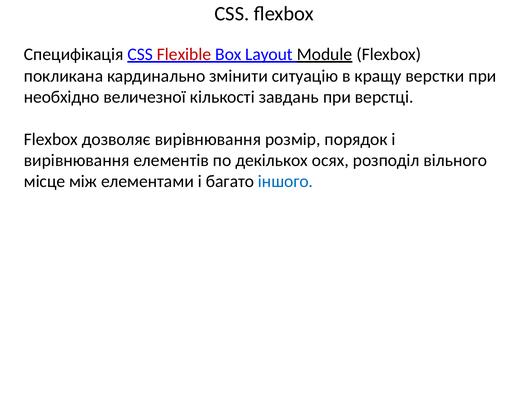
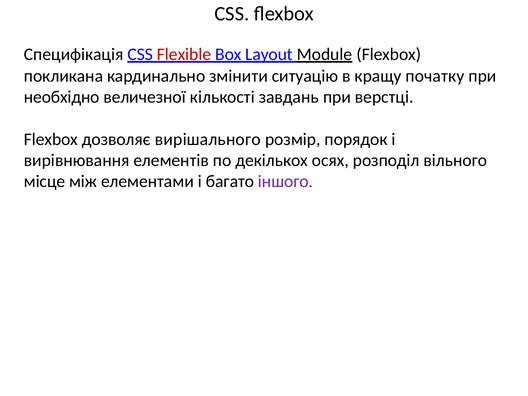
верстки: верстки -> початку (435, 76)
дозволяє вирівнювання: вирівнювання -> вирішального (208, 139)
іншого colour: blue -> purple (286, 181)
